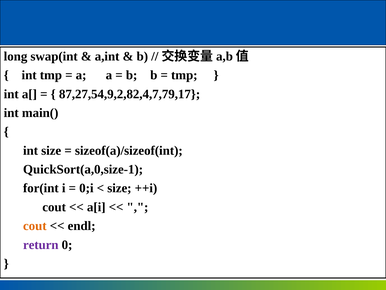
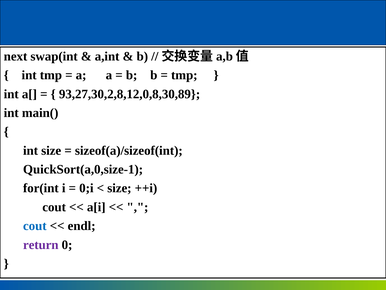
long: long -> next (16, 56)
87,27,54,9,2,82,4,7,79,17: 87,27,54,9,2,82,4,7,79,17 -> 93,27,30,2,8,12,0,8,30,89 (130, 94)
cout colour: orange -> blue (35, 226)
